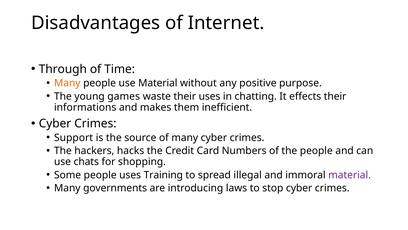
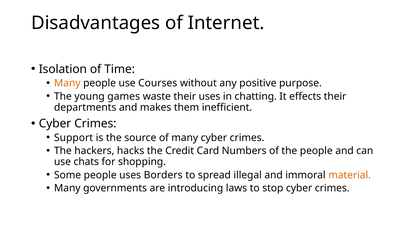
Through: Through -> Isolation (63, 69)
use Material: Material -> Courses (158, 83)
informations: informations -> departments (85, 107)
Training: Training -> Borders (163, 175)
material colour: purple -> orange (350, 175)
